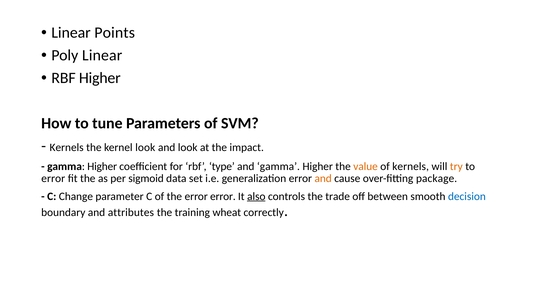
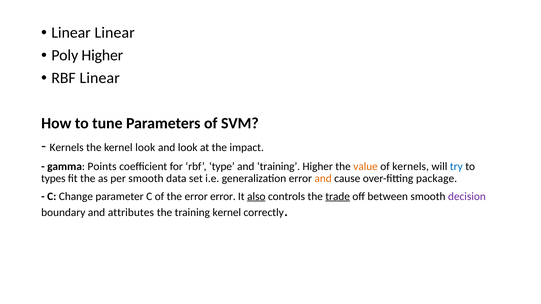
Linear Points: Points -> Linear (115, 33)
Poly Linear: Linear -> Higher (102, 56)
RBF Higher: Higher -> Linear (100, 78)
Higher: Higher -> Points (102, 167)
and gamma: gamma -> training (278, 167)
try colour: orange -> blue (456, 167)
error: error -> types (53, 179)
per sigmoid: sigmoid -> smooth (146, 179)
trade underline: none -> present (338, 196)
decision colour: blue -> purple (467, 196)
training wheat: wheat -> kernel (227, 213)
